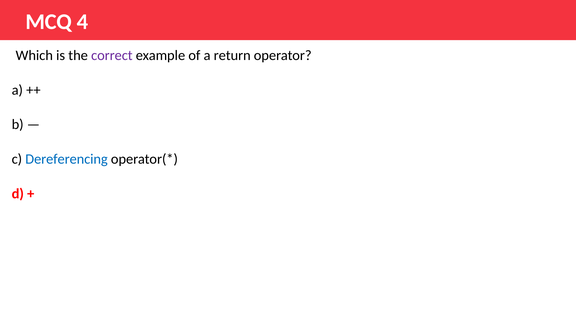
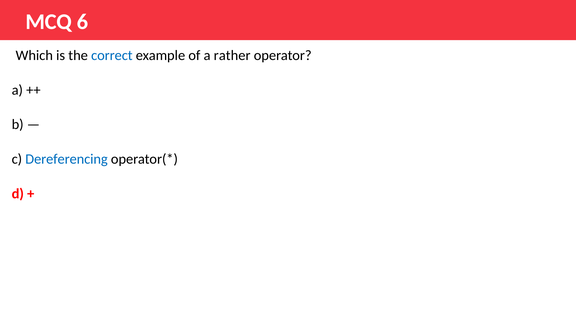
4: 4 -> 6 (83, 22)
correct colour: purple -> blue (112, 55)
return: return -> rather (232, 55)
